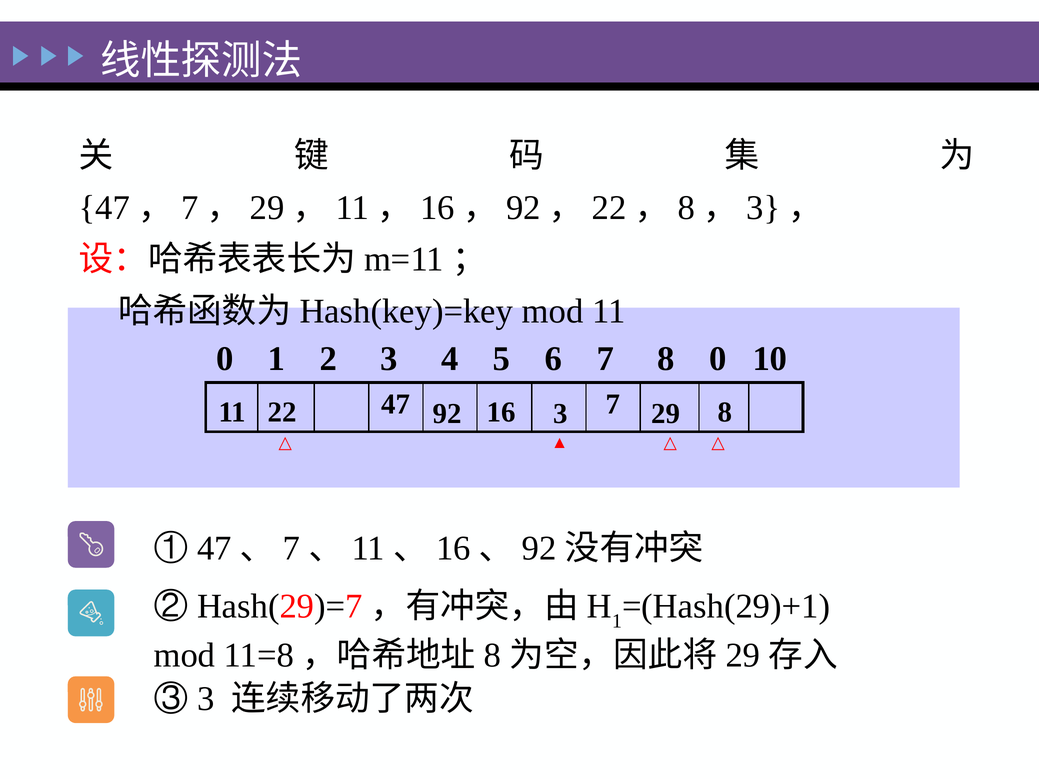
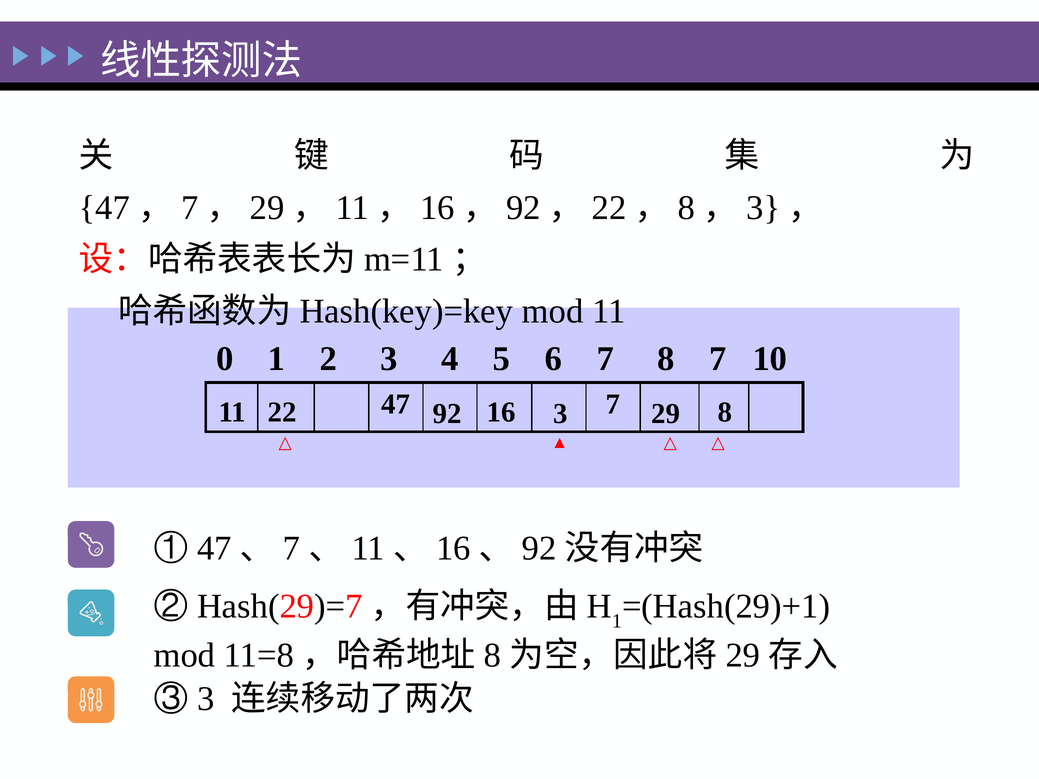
8 0: 0 -> 7 (718, 359)
